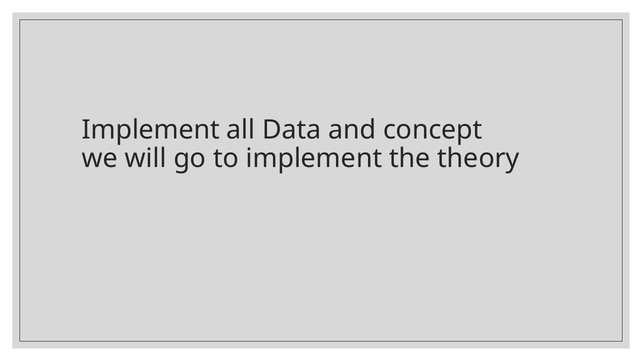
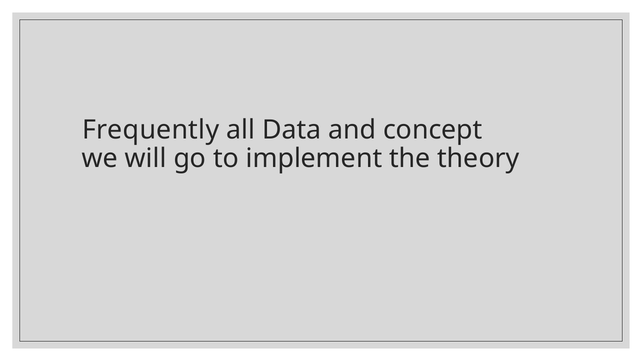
Implement: Implement -> Frequently (151, 130)
